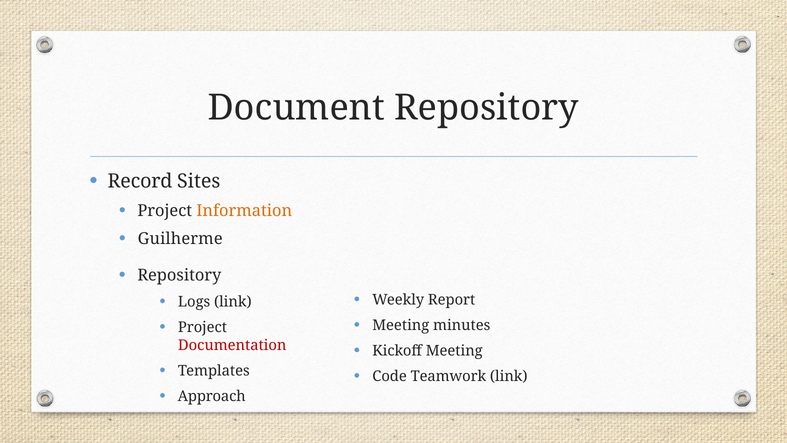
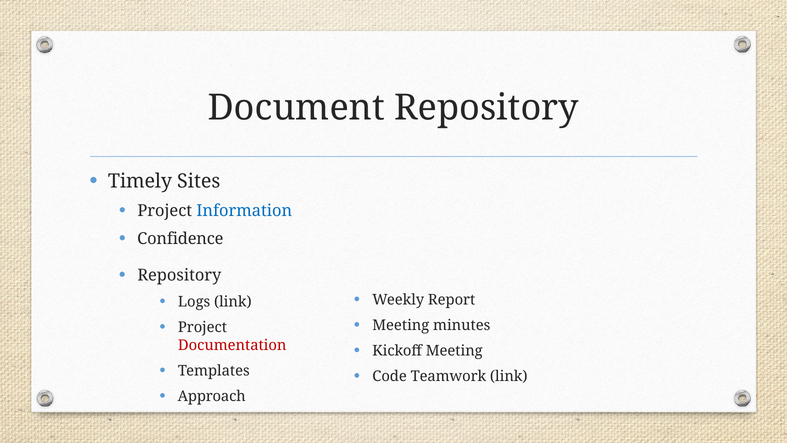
Record: Record -> Timely (140, 181)
Information colour: orange -> blue (244, 211)
Guilherme: Guilherme -> Confidence (180, 239)
